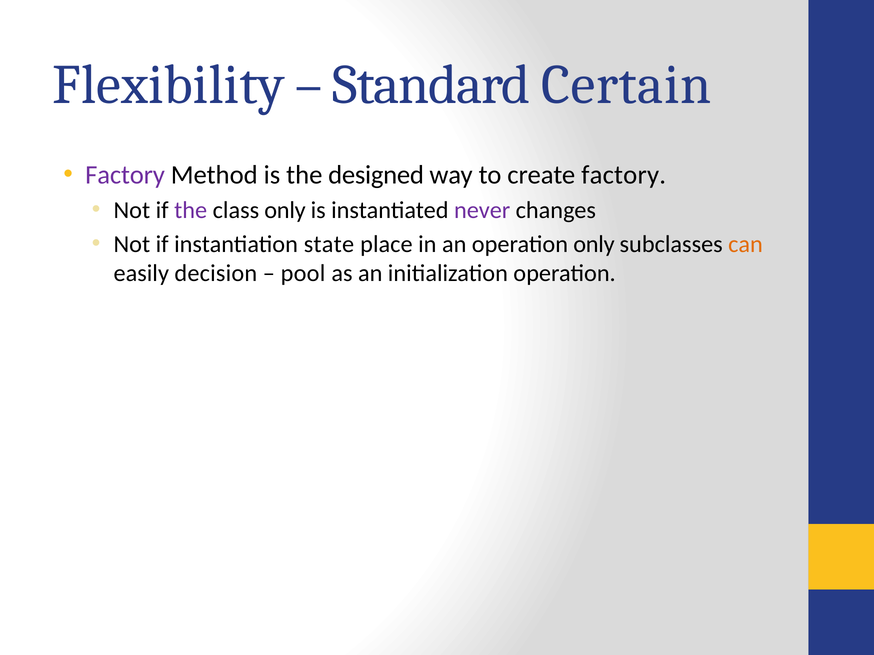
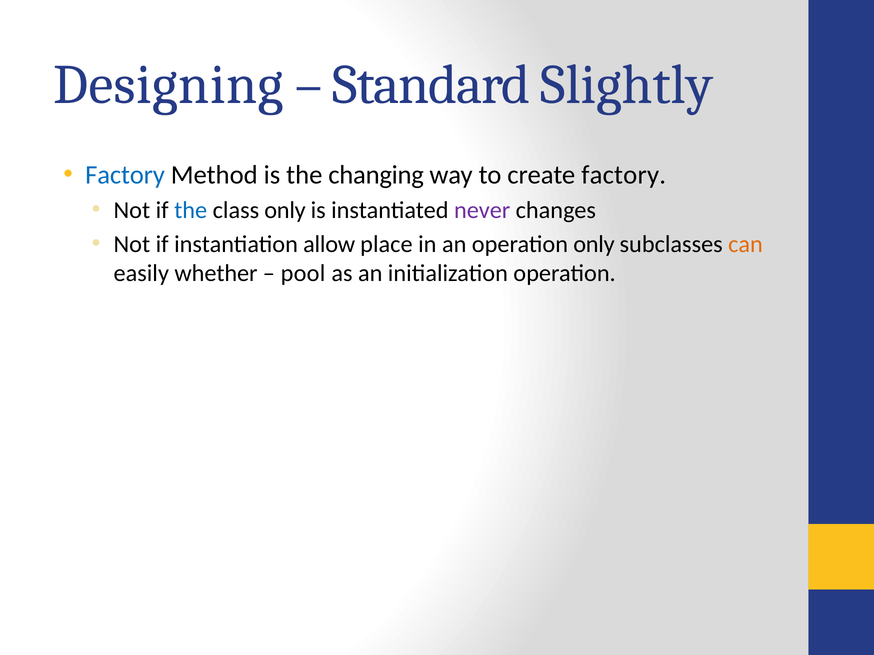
Flexibility: Flexibility -> Designing (168, 85)
Certain: Certain -> Slightly (627, 85)
Factory colour: purple -> blue (125, 175)
designed: designed -> changing (376, 175)
the colour: purple -> blue (191, 210)
state: state -> allow (329, 244)
decision: decision -> whether (216, 274)
